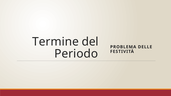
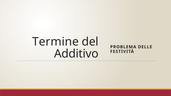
Periodo: Periodo -> Additivo (76, 54)
